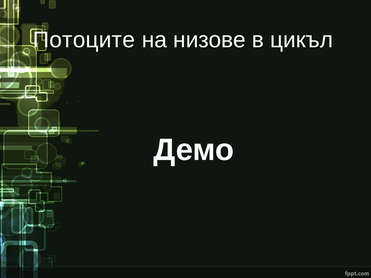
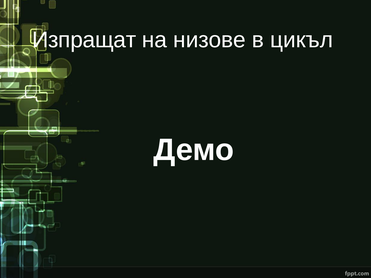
Потоците: Потоците -> Изпращат (84, 40)
